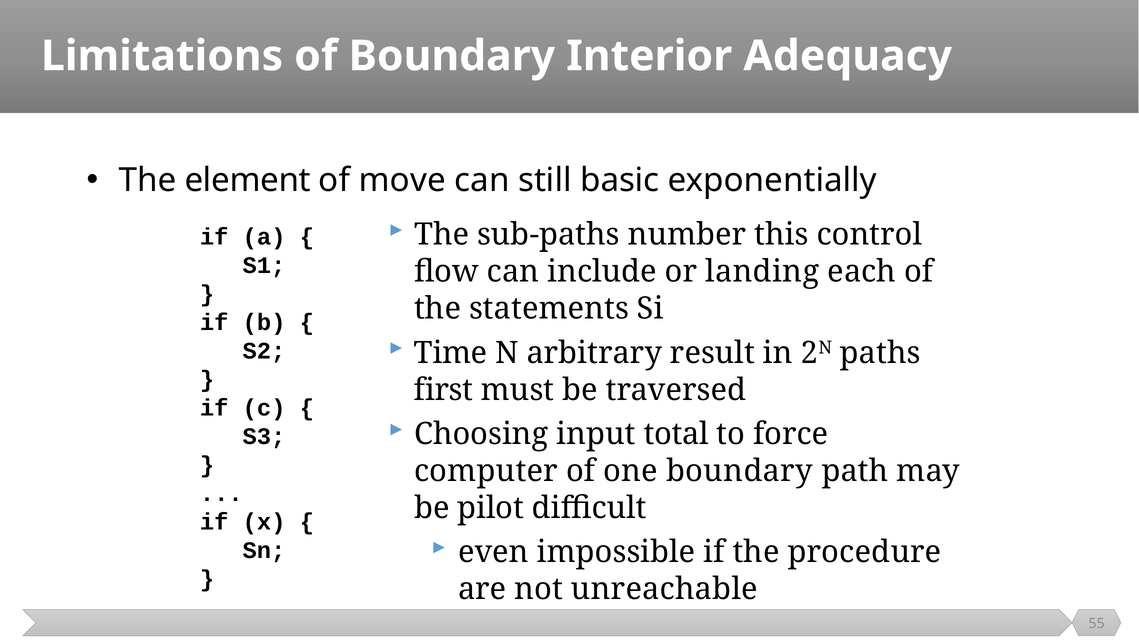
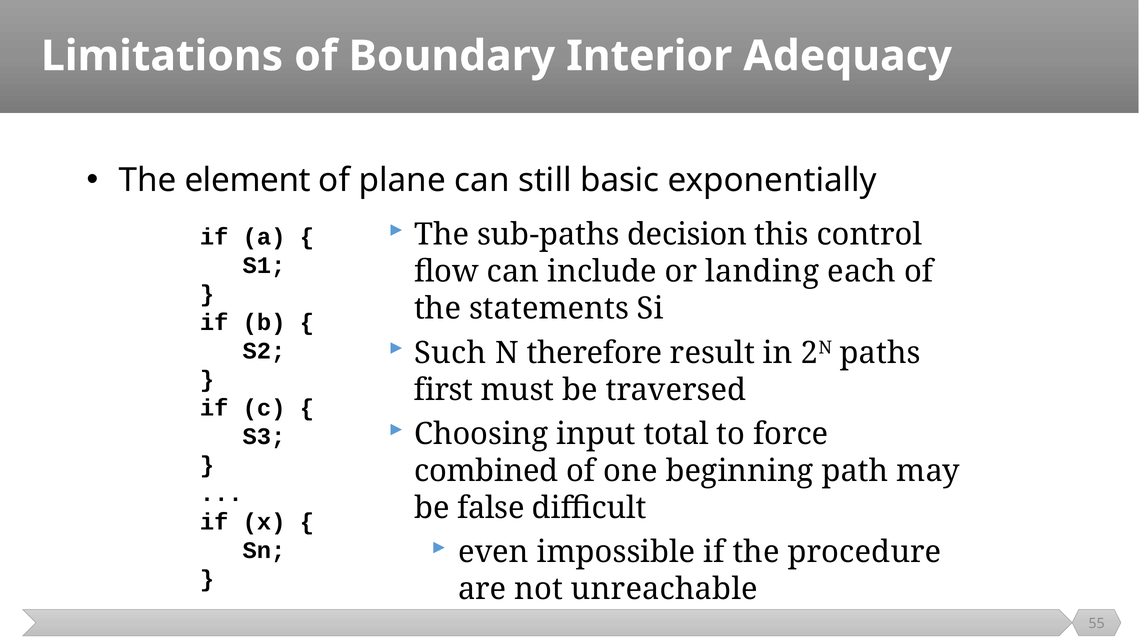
move: move -> plane (402, 180)
number: number -> decision (687, 235)
Time: Time -> Such (450, 353)
arbitrary: arbitrary -> therefore (594, 353)
computer: computer -> combined (486, 471)
one boundary: boundary -> beginning (740, 471)
pilot: pilot -> false (491, 508)
